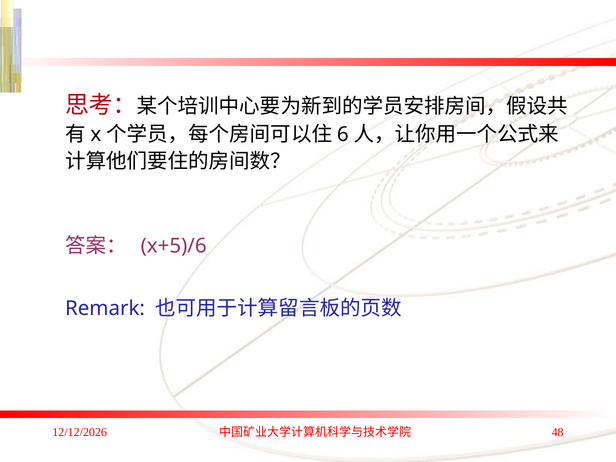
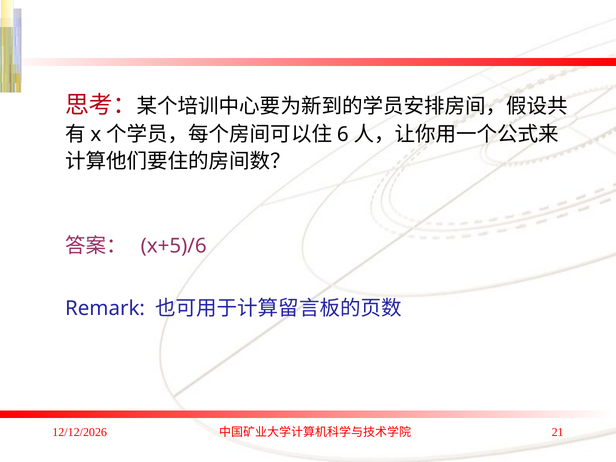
48: 48 -> 21 (558, 432)
